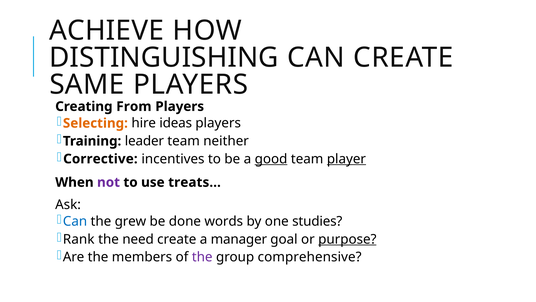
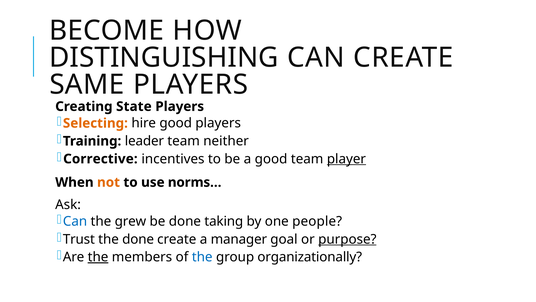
ACHIEVE: ACHIEVE -> BECOME (106, 31)
From: From -> State (134, 106)
hire ideas: ideas -> good (176, 123)
good underline: present -> none (271, 159)
not colour: purple -> orange (109, 182)
treats…: treats… -> norms… (195, 182)
words: words -> taking (224, 221)
studies: studies -> people (317, 221)
Rank: Rank -> Trust (79, 239)
the need: need -> done (138, 239)
the underline: none -> present (98, 257)
the colour: purple -> blue (202, 257)
comprehensive: comprehensive -> organizationally (310, 257)
